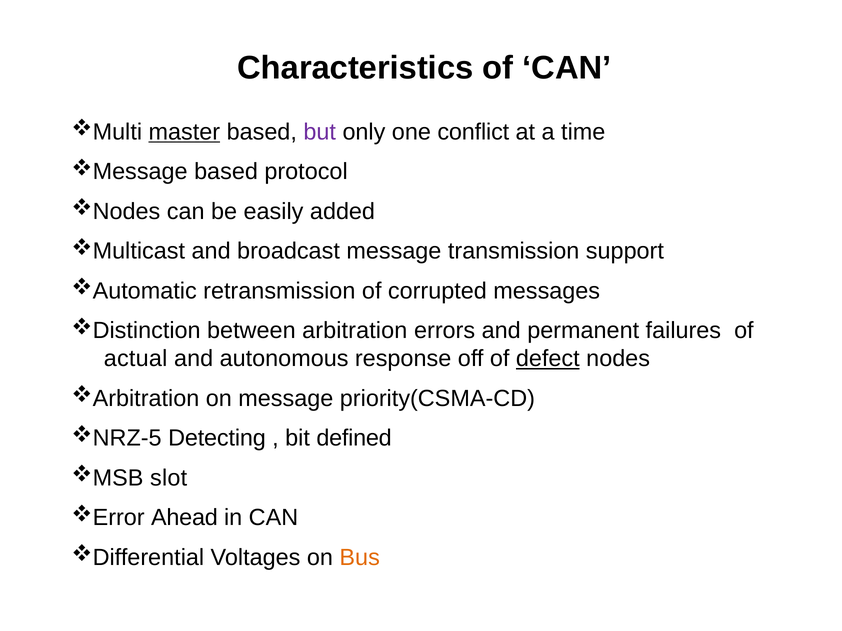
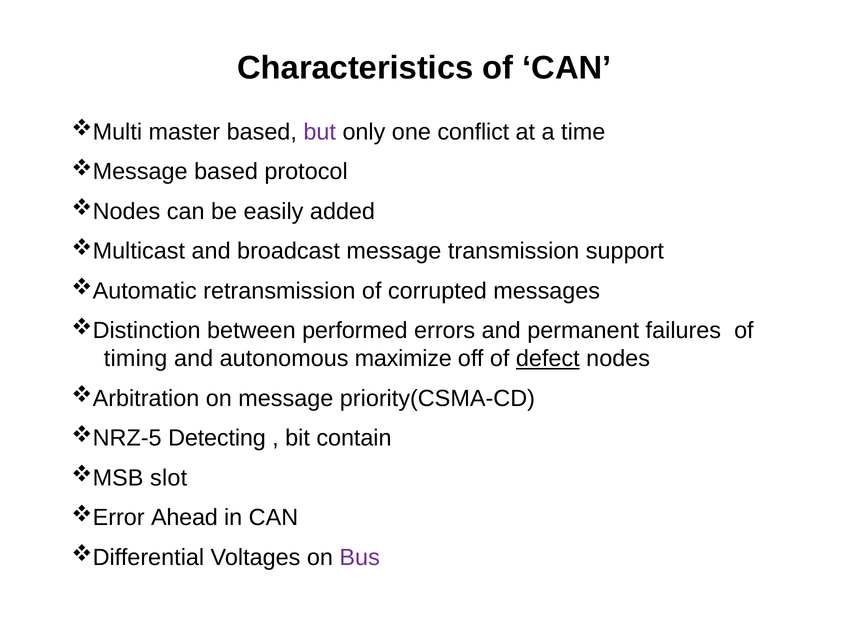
master underline: present -> none (184, 132)
arbitration: arbitration -> performed (355, 331)
actual: actual -> timing (136, 359)
response: response -> maximize (403, 359)
defined: defined -> contain (354, 439)
Bus colour: orange -> purple (360, 558)
